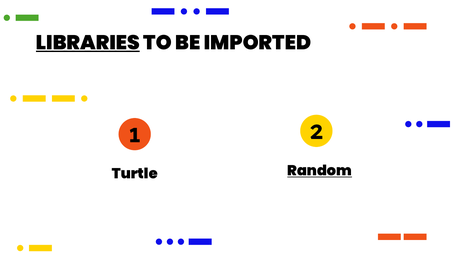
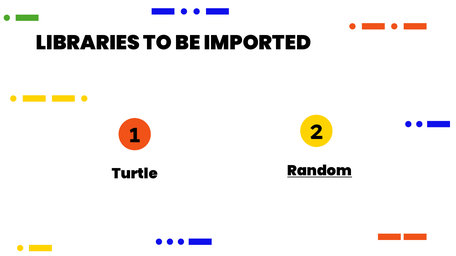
LIBRARIES underline: present -> none (88, 43)
